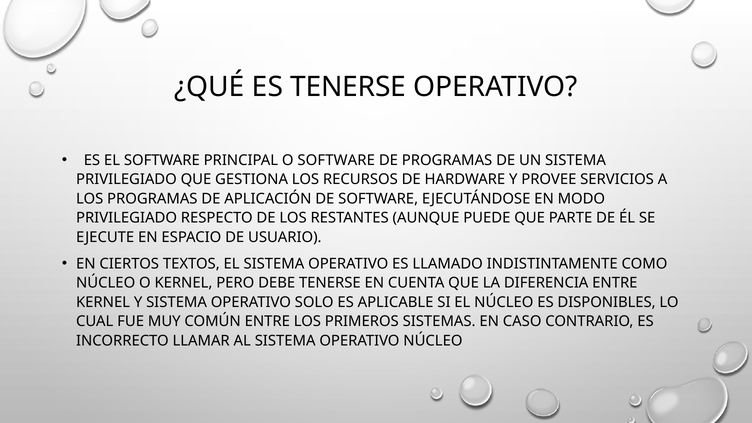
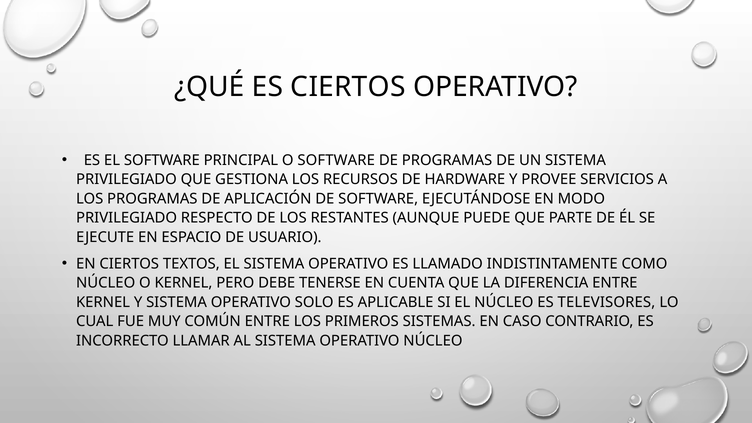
ES TENERSE: TENERSE -> CIERTOS (348, 87)
DISPONIBLES: DISPONIBLES -> TELEVISORES (606, 302)
